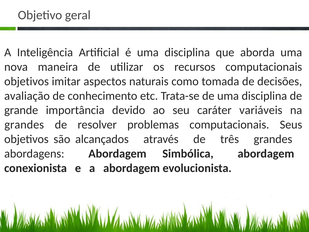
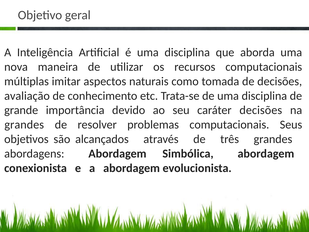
objetivos: objetivos -> múltiplas (27, 81)
caráter variáveis: variáveis -> decisões (261, 110)
